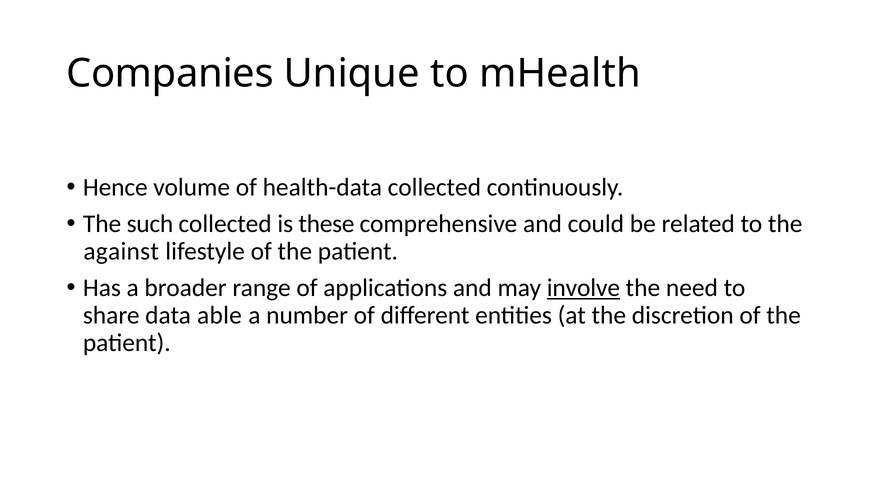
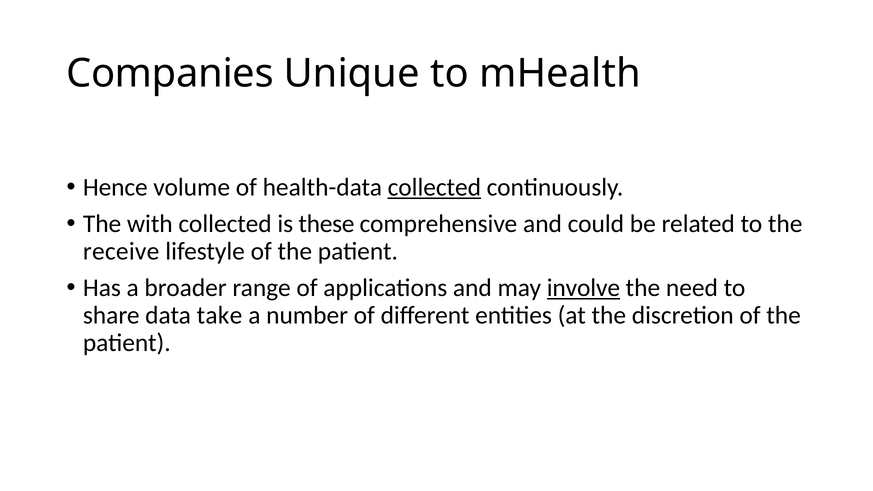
collected underline: none -> present (434, 187)
such: such -> with (150, 224)
against: against -> receive (121, 251)
able: able -> take (219, 315)
